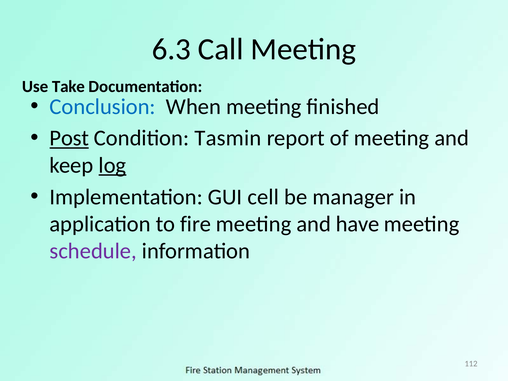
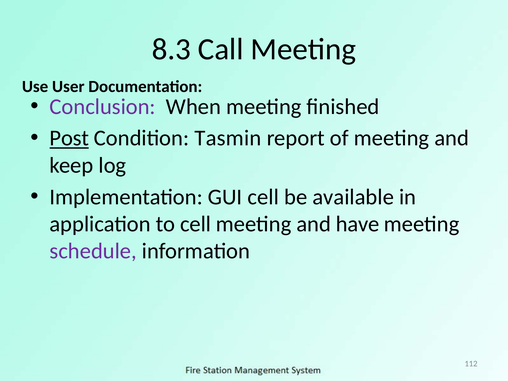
6.3: 6.3 -> 8.3 (171, 49)
Take: Take -> User (68, 86)
Conclusion colour: blue -> purple (103, 107)
log underline: present -> none (112, 165)
manager: manager -> available (353, 197)
to fire: fire -> cell (196, 224)
